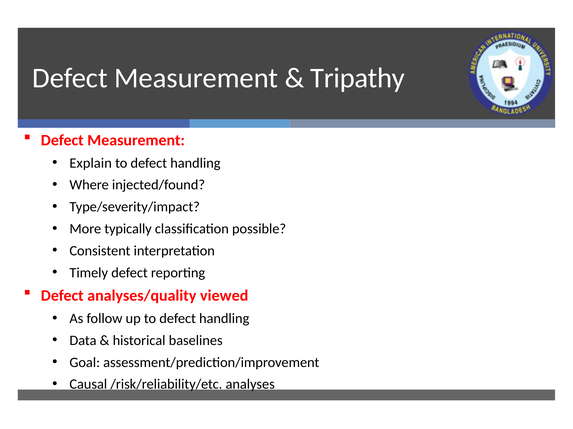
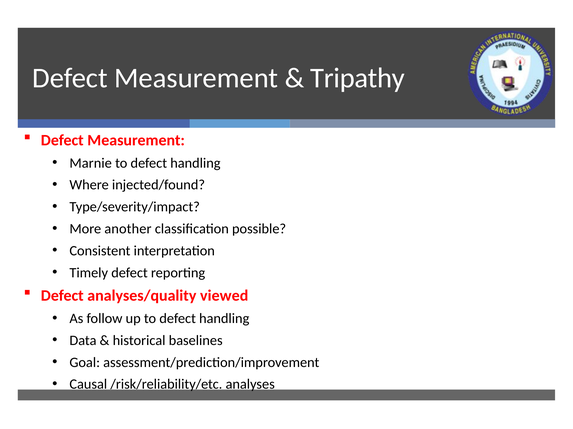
Explain: Explain -> Marnie (91, 163)
typically: typically -> another (128, 229)
